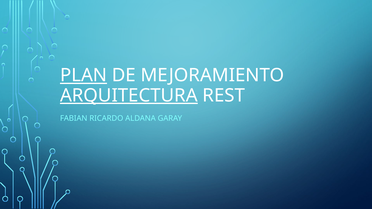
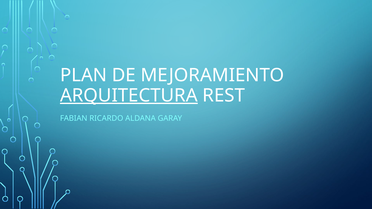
PLAN underline: present -> none (84, 75)
